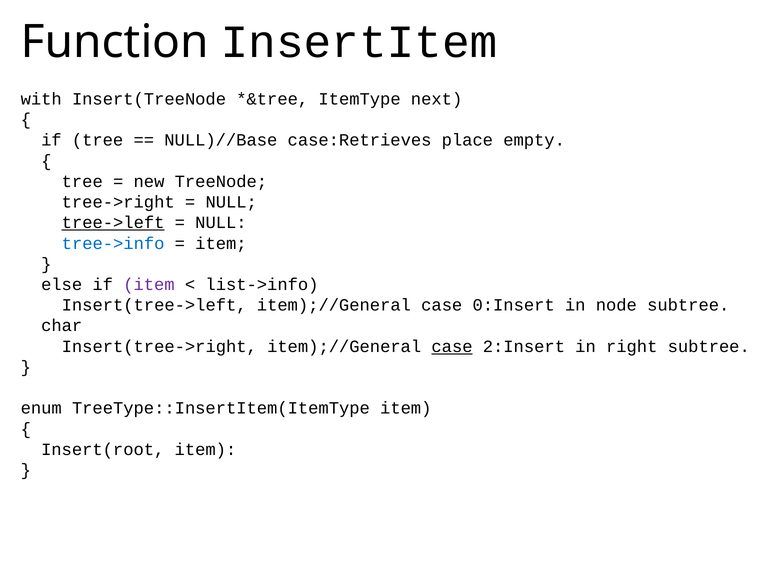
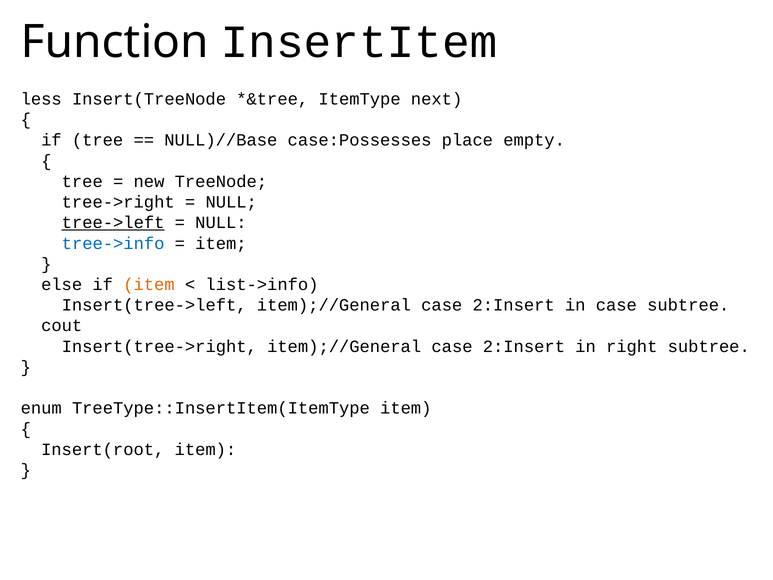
with: with -> less (41, 99)
case:Retrieves: case:Retrieves -> case:Possesses (360, 140)
item colour: purple -> orange (149, 284)
Insert(tree->left item);//General case 0:Insert: 0:Insert -> 2:Insert (514, 305)
in node: node -> case (616, 305)
char: char -> cout (62, 326)
case underline: present -> none (452, 346)
